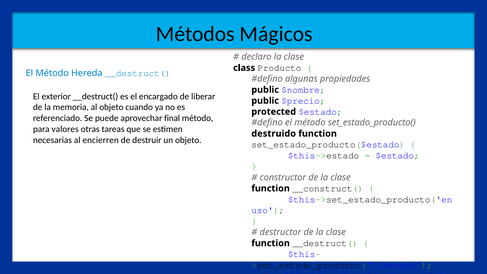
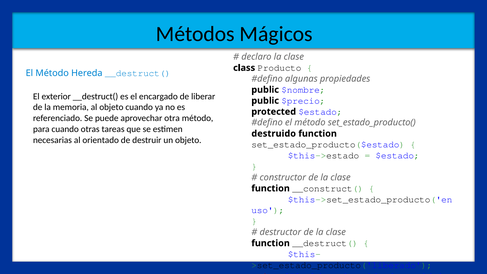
final: final -> otra (172, 118)
para valores: valores -> cuando (65, 129)
encierren: encierren -> orientado (101, 140)
